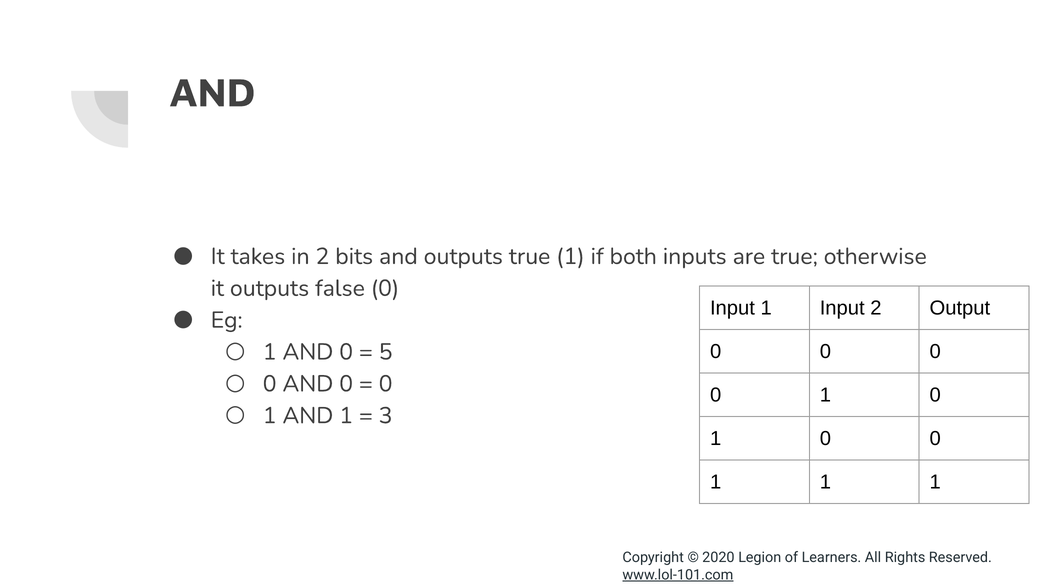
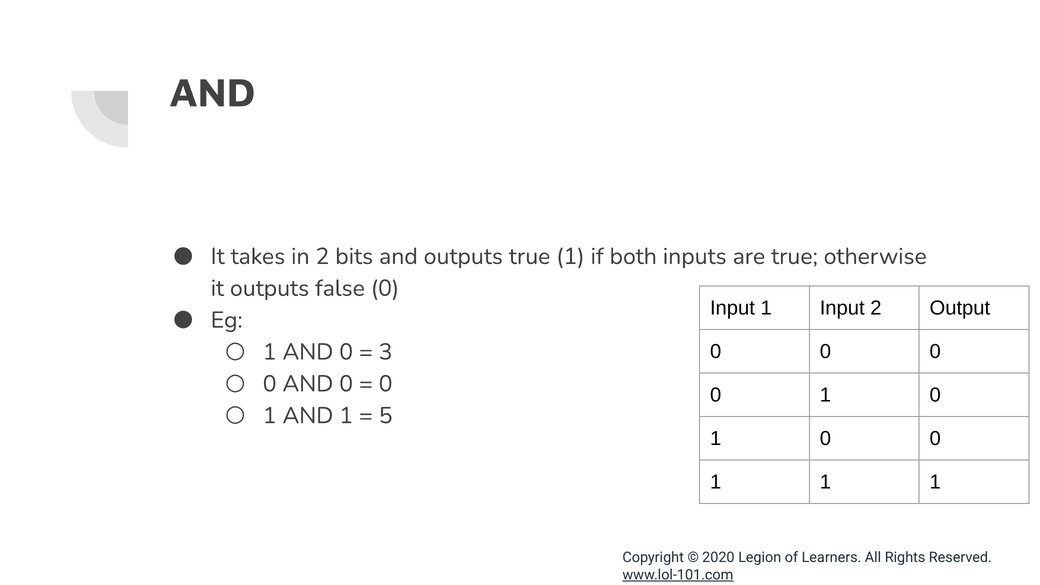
5: 5 -> 3 (386, 352)
3: 3 -> 5 (386, 416)
